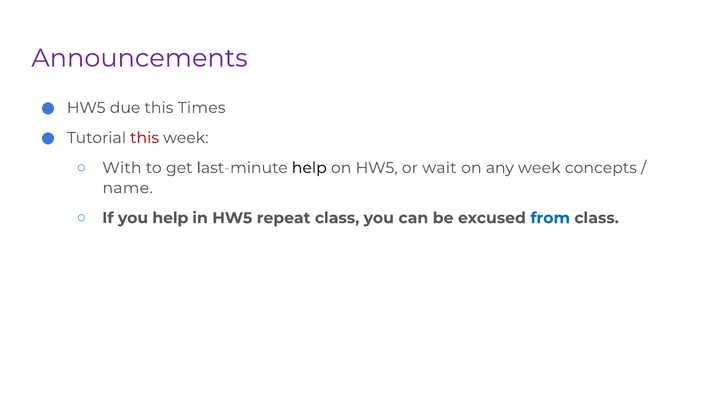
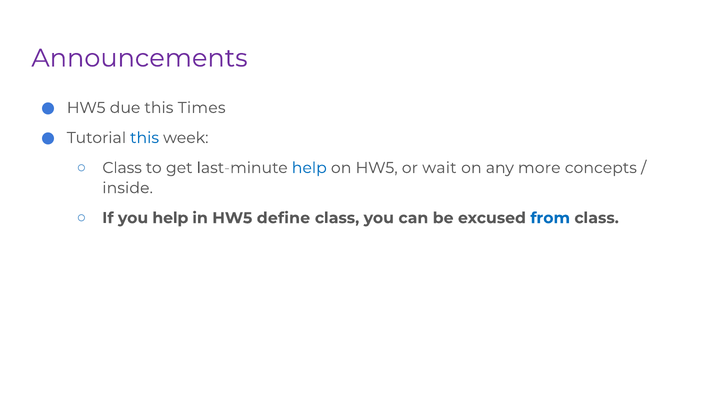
this colour: red -> blue (145, 138)
With: With -> Class (122, 168)
help colour: black -> blue (309, 168)
any week: week -> more (539, 168)
name: name -> inside (128, 188)
repeat: repeat -> define (283, 218)
